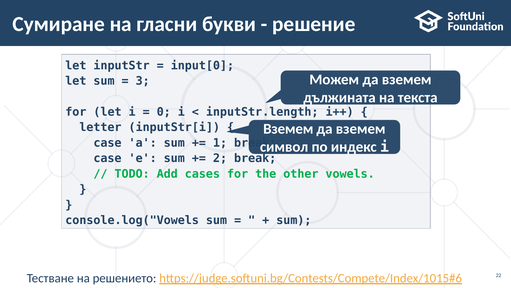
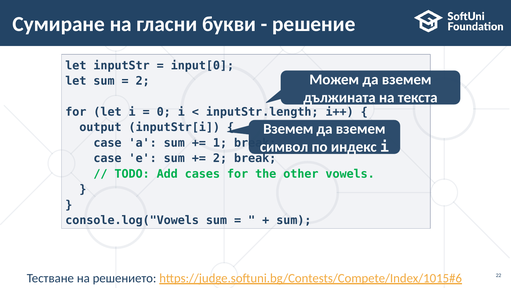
3: 3 -> 2 (143, 81)
letter: letter -> output (100, 127)
